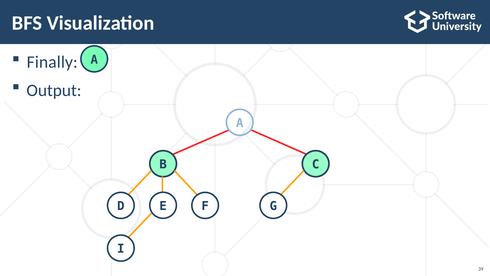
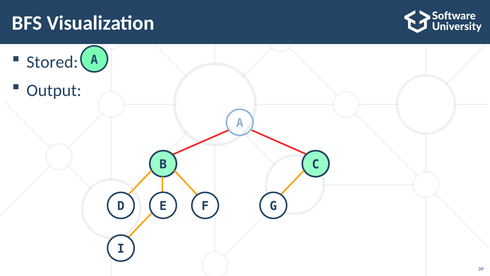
Finally: Finally -> Stored (52, 62)
